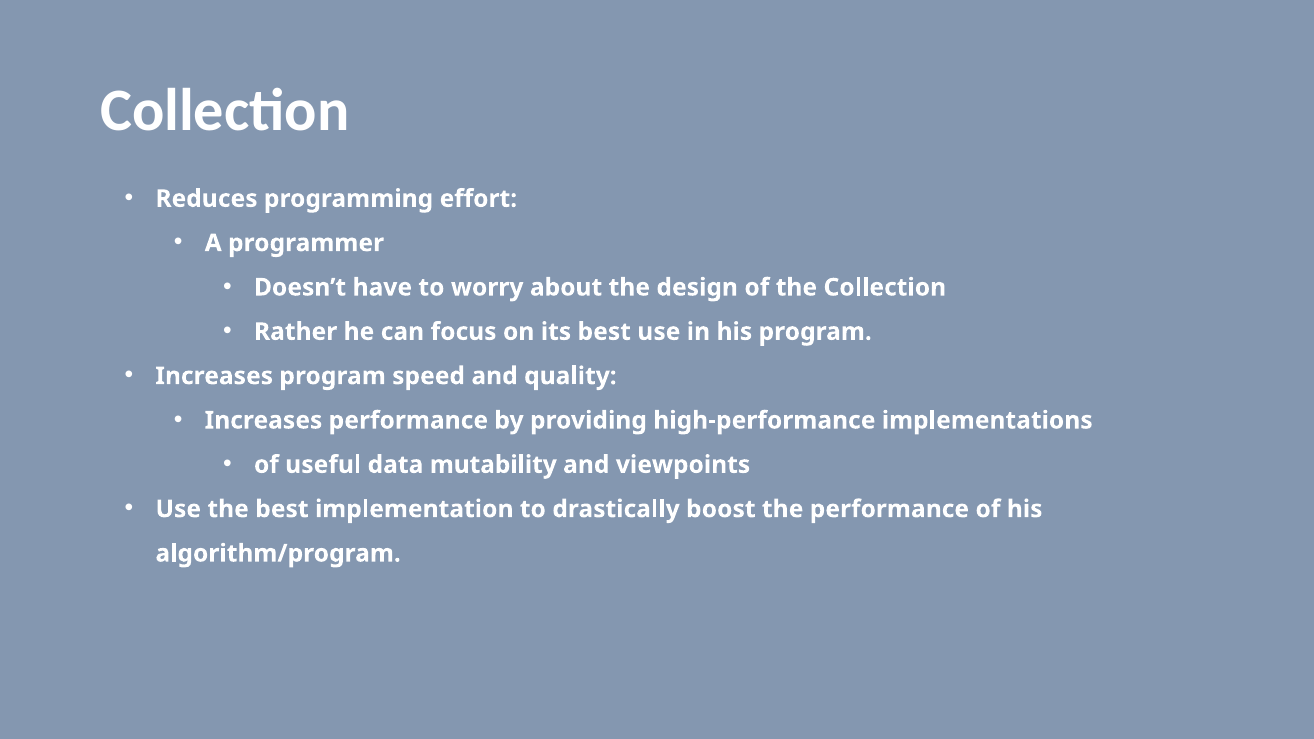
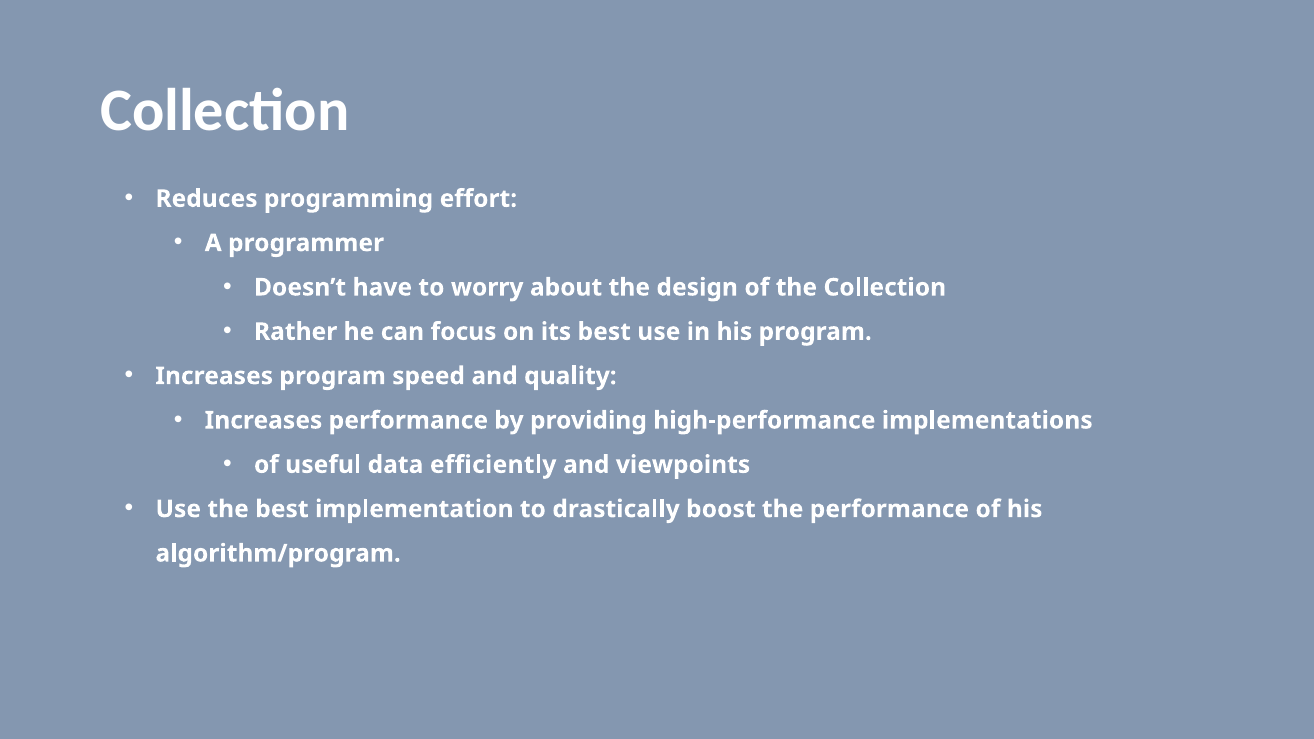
mutability: mutability -> efficiently (493, 465)
